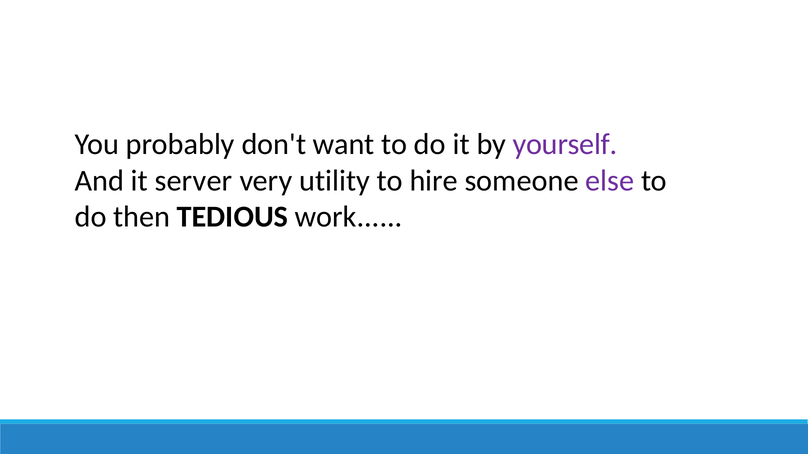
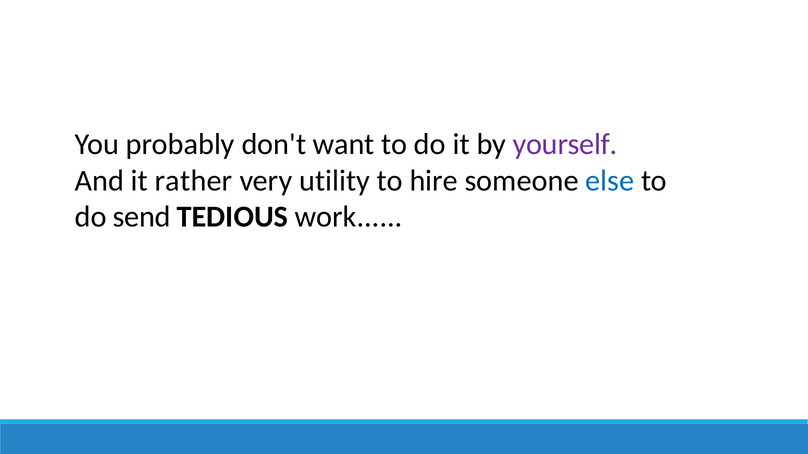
server: server -> rather (194, 181)
else colour: purple -> blue (610, 181)
then: then -> send (142, 217)
